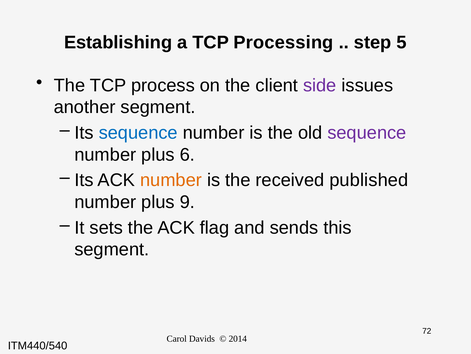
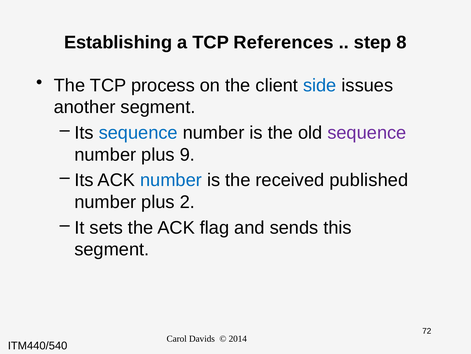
Processing: Processing -> References (284, 43)
5: 5 -> 8 (402, 43)
side colour: purple -> blue (320, 85)
6: 6 -> 9 (187, 155)
number colour: orange -> blue (171, 180)
9: 9 -> 2 (187, 202)
